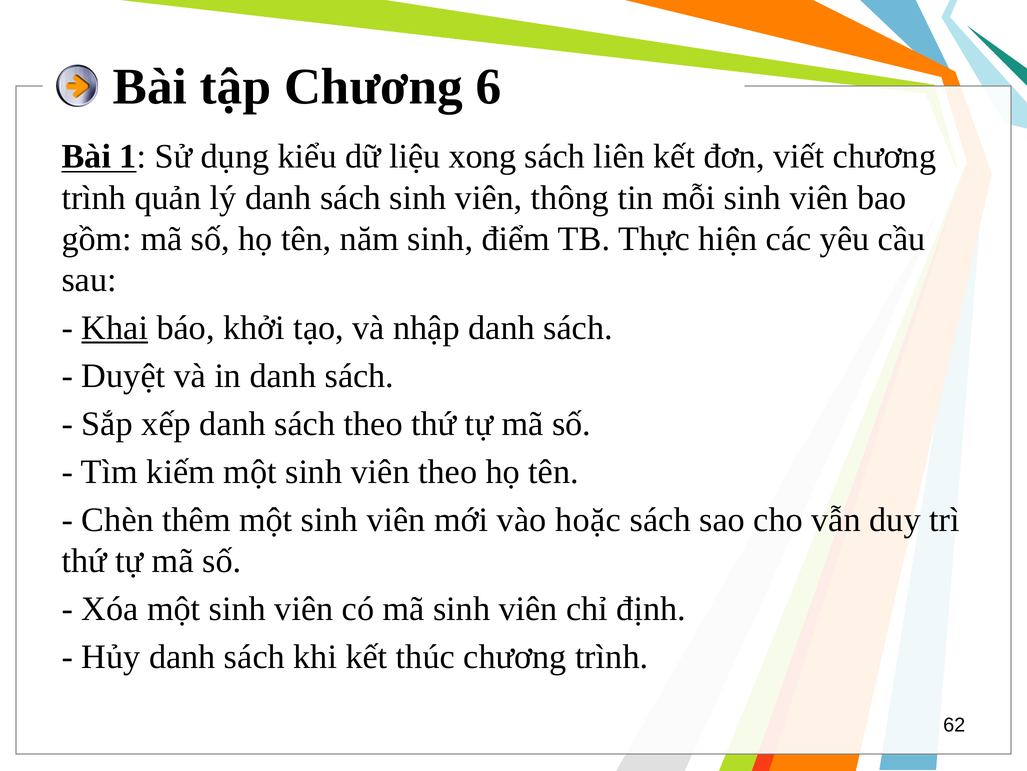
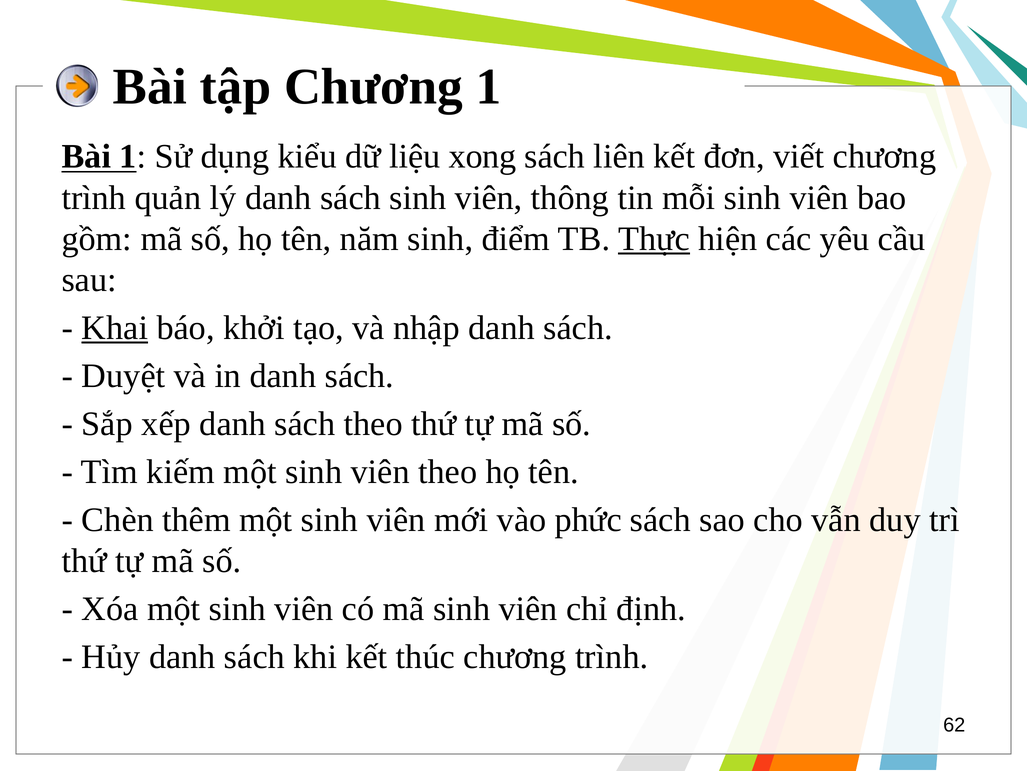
Chương 6: 6 -> 1 (489, 87)
Thực underline: none -> present (654, 239)
hoặc: hoặc -> phức (588, 519)
